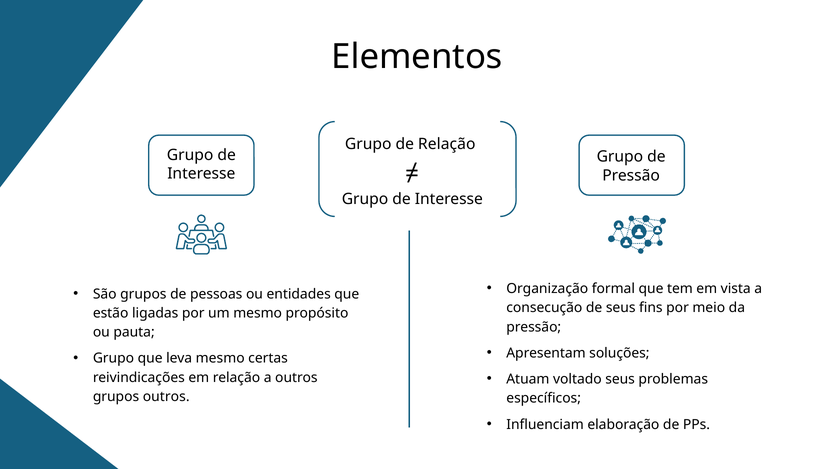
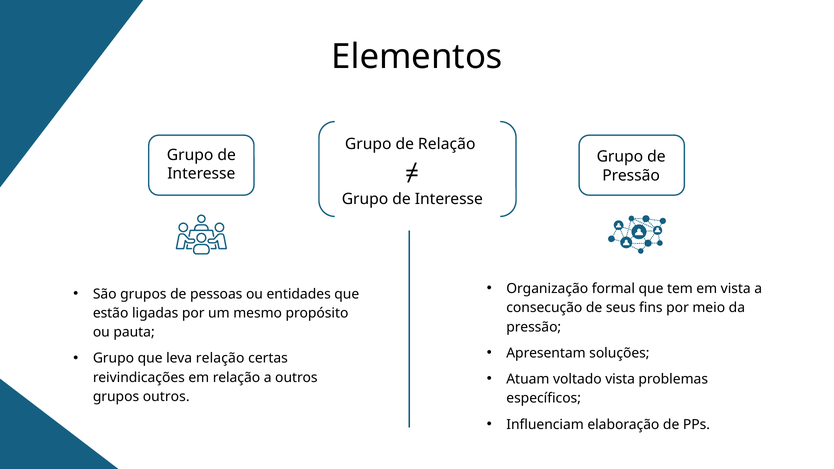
leva mesmo: mesmo -> relação (220, 358)
voltado seus: seus -> vista (620, 379)
